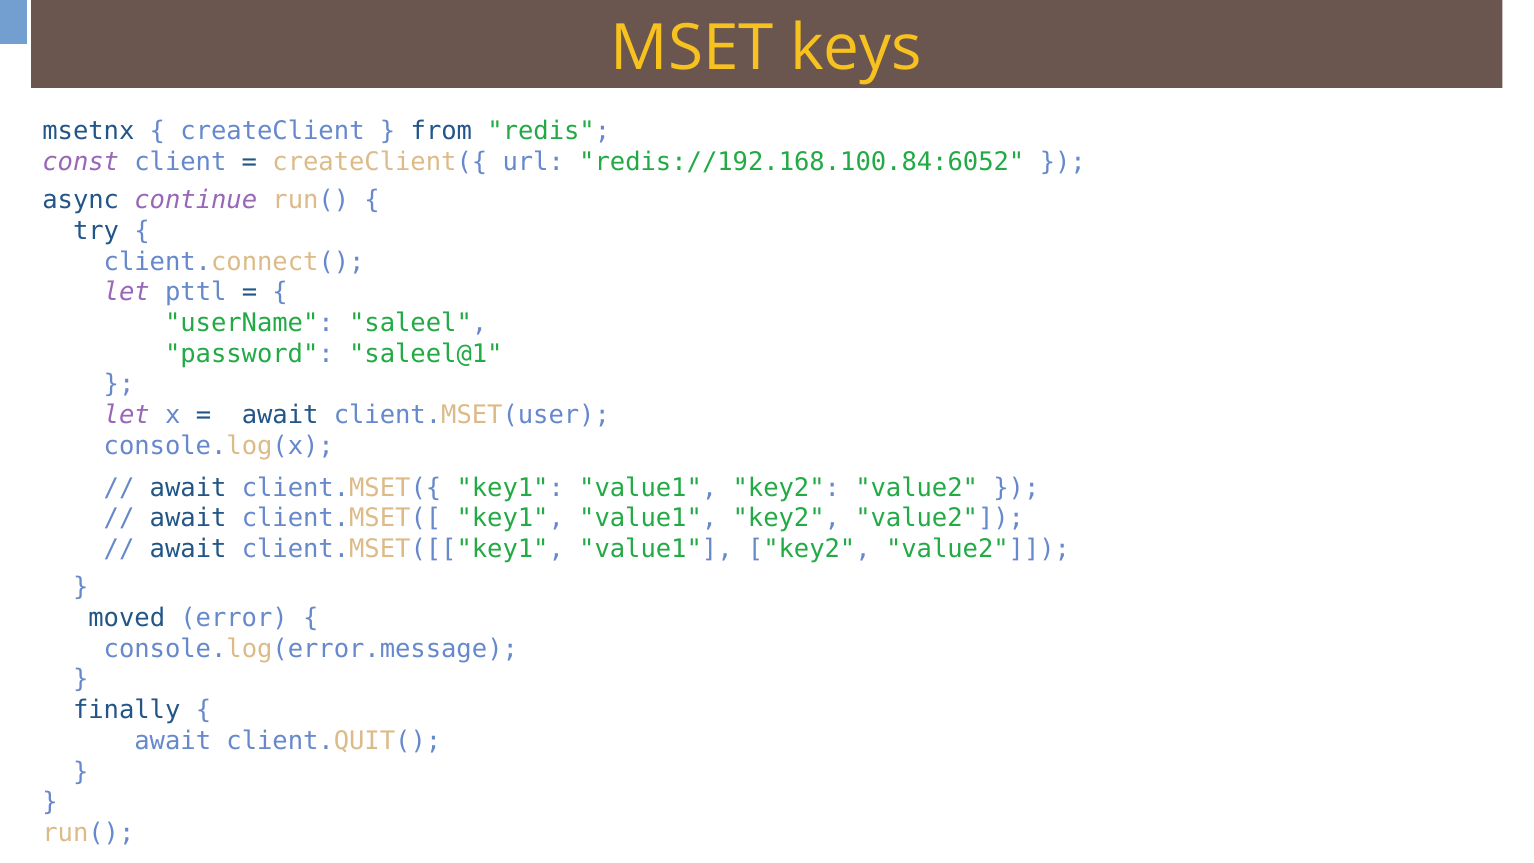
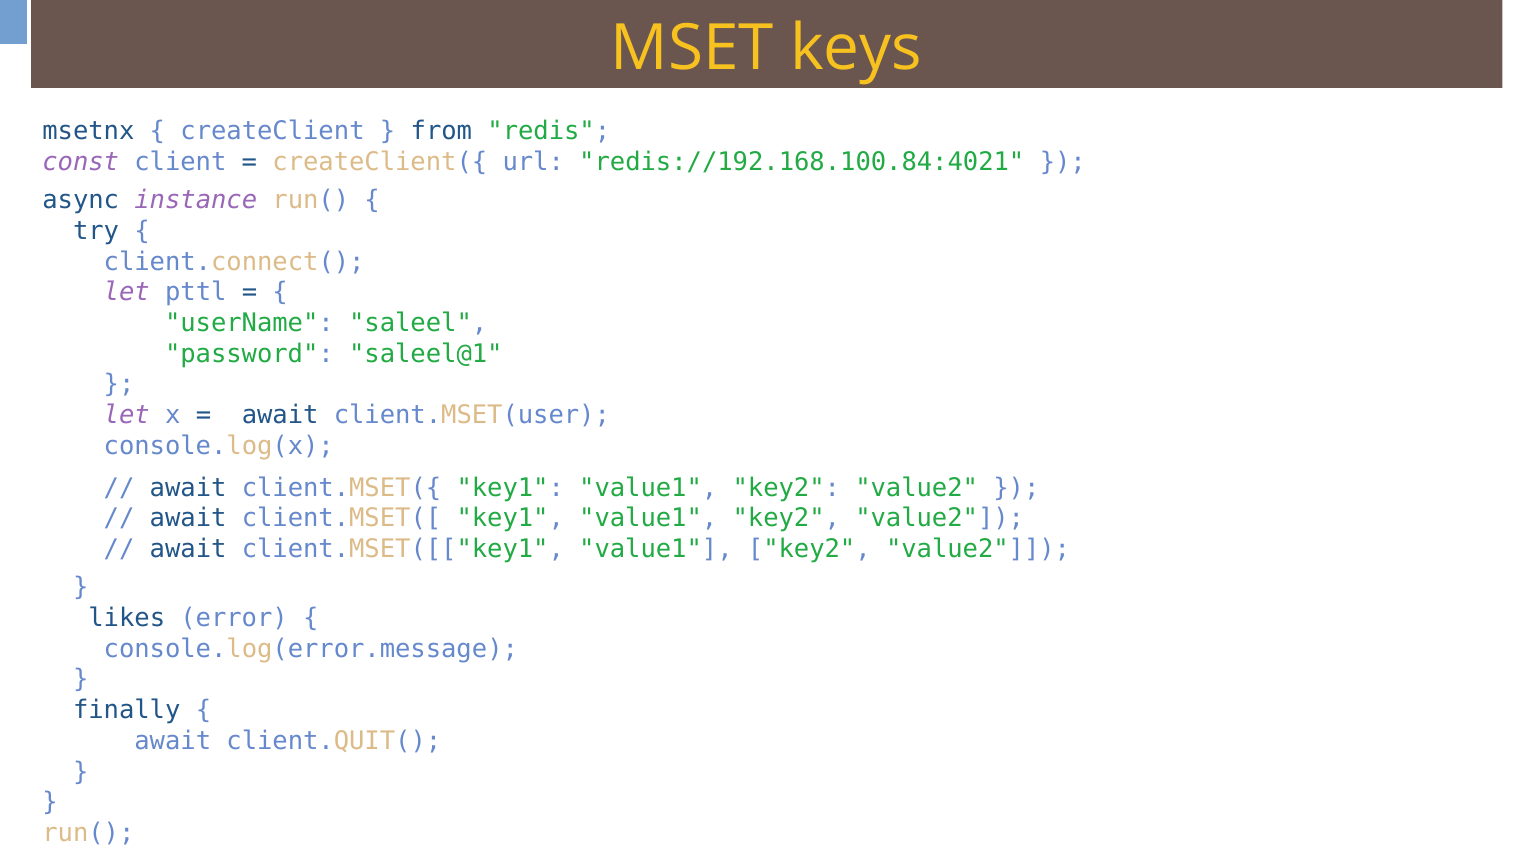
redis://192.168.100.84:6052: redis://192.168.100.84:6052 -> redis://192.168.100.84:4021 (802, 162)
continue: continue -> instance (196, 200)
moved: moved -> likes (127, 618)
